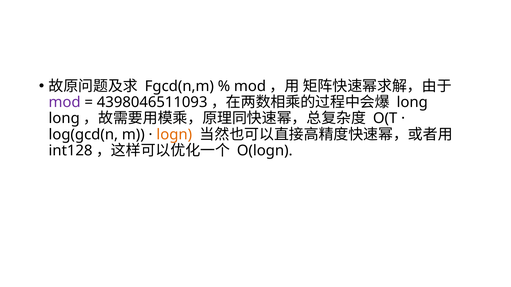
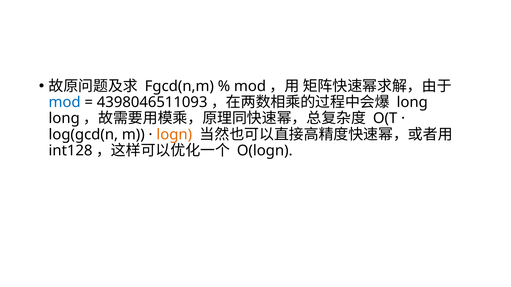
mod colour: purple -> blue (65, 102)
